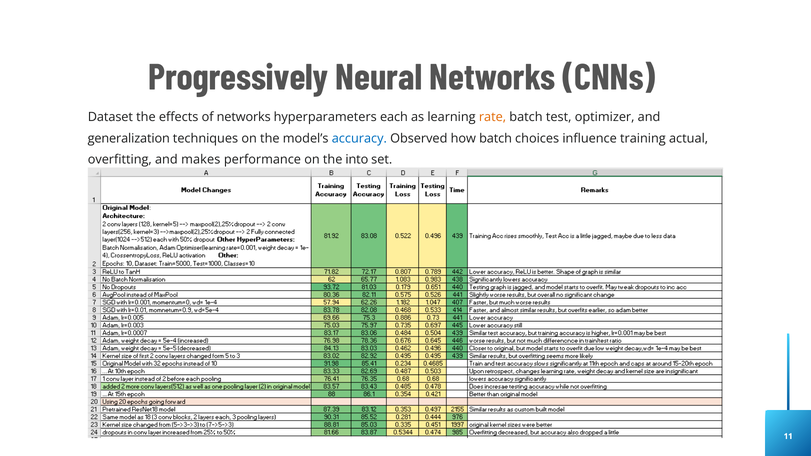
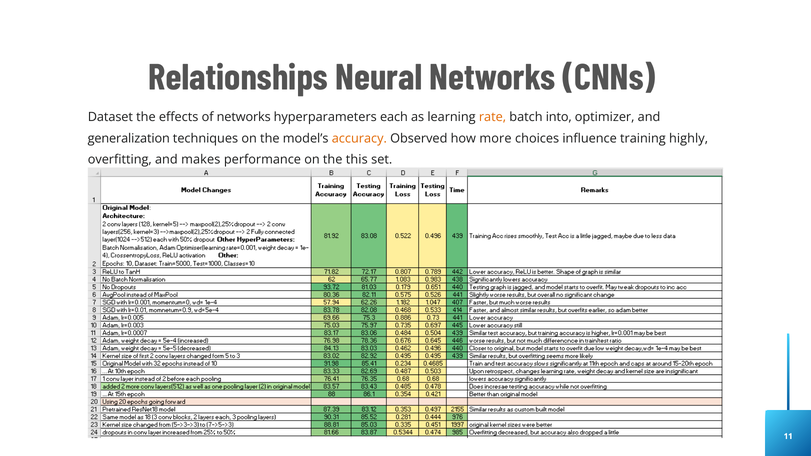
Progressively: Progressively -> Relationships (238, 77)
test: test -> into (559, 117)
accuracy colour: blue -> orange (359, 138)
how batch: batch -> more (495, 138)
actual: actual -> highly (689, 138)
into: into -> this (357, 160)
